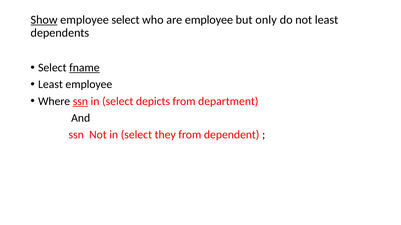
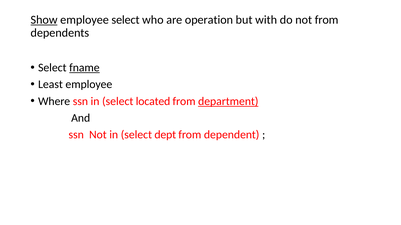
are employee: employee -> operation (209, 20)
only: only -> with (266, 20)
not least: least -> from (327, 20)
ssn underline: present -> none (80, 101)
depicts: depicts -> located (153, 101)
department underline: none -> present (228, 101)
they: they -> dept (165, 135)
